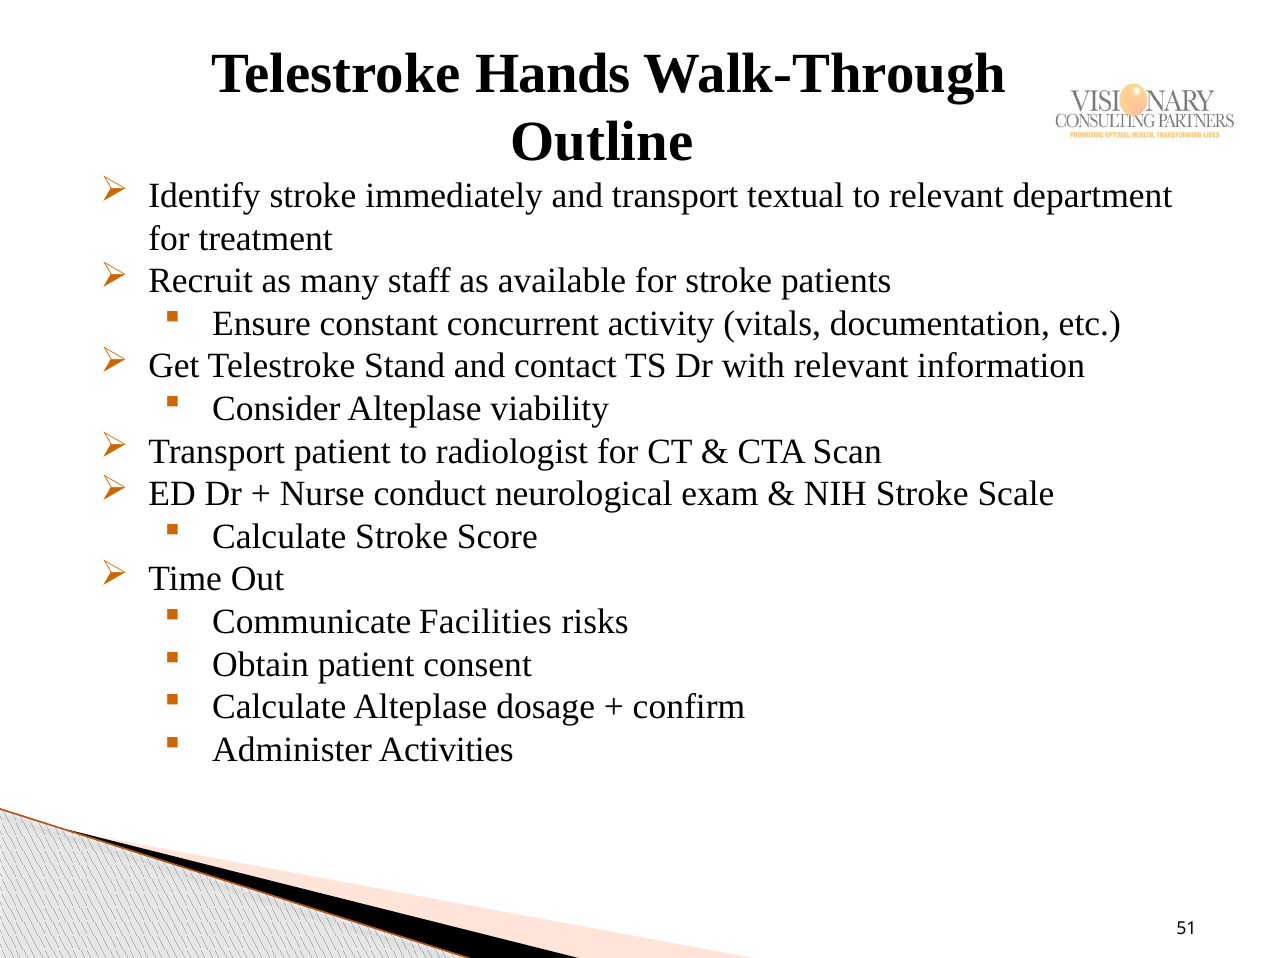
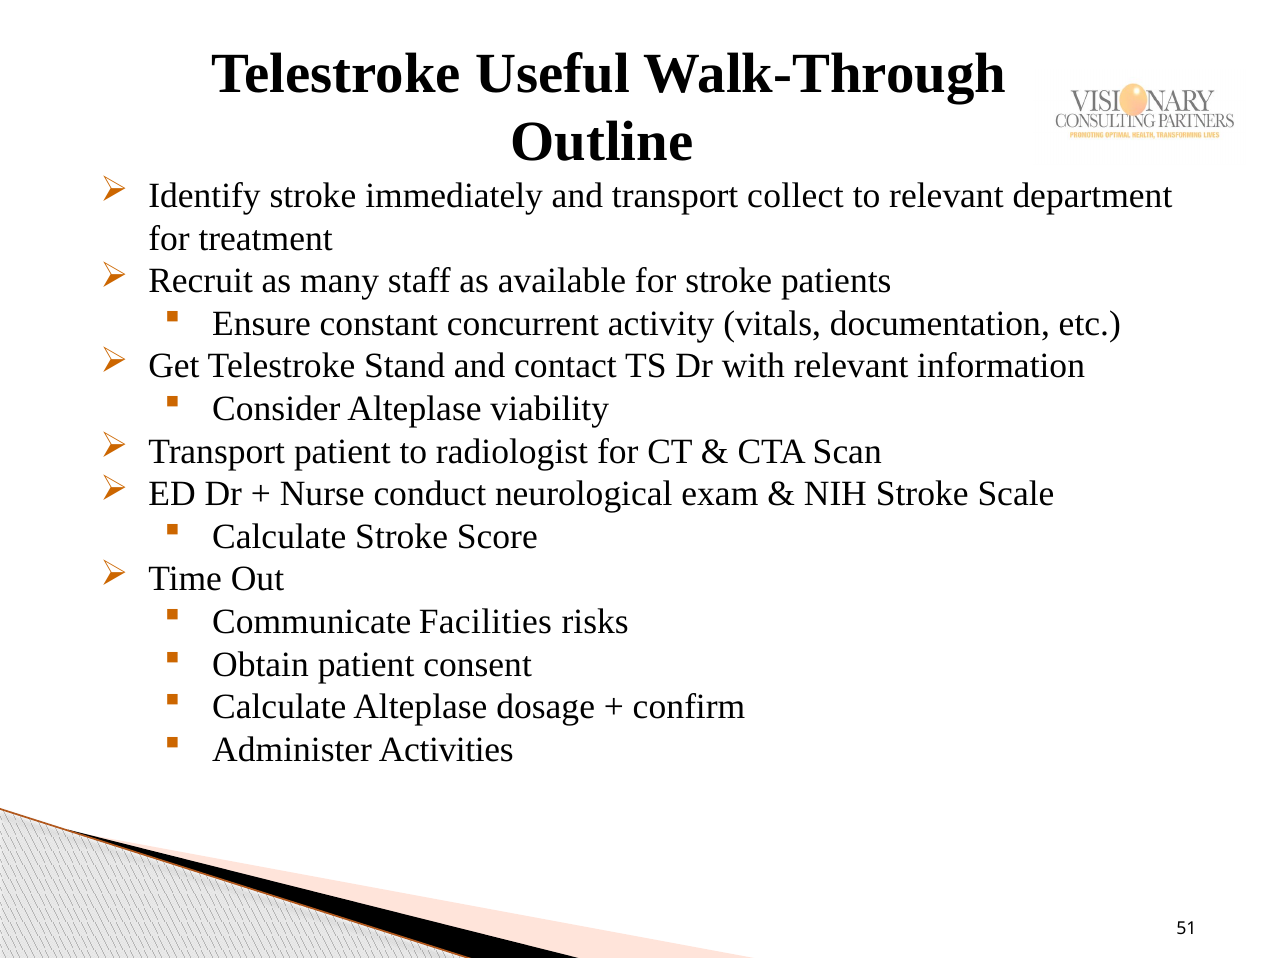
Hands: Hands -> Useful (553, 74)
textual: textual -> collect (795, 196)
